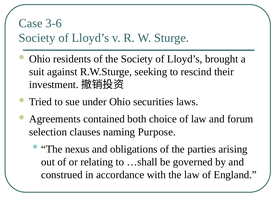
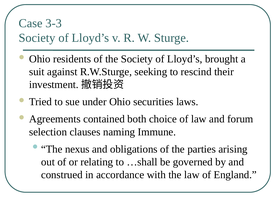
3-6: 3-6 -> 3-3 (54, 23)
Purpose: Purpose -> Immune (157, 132)
